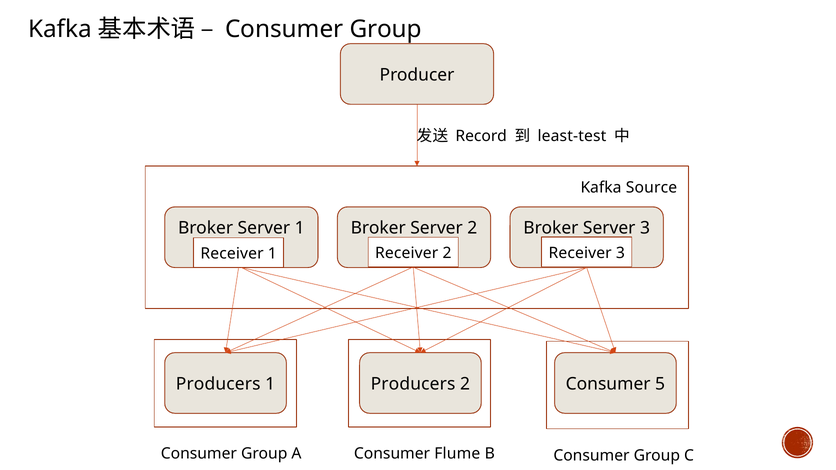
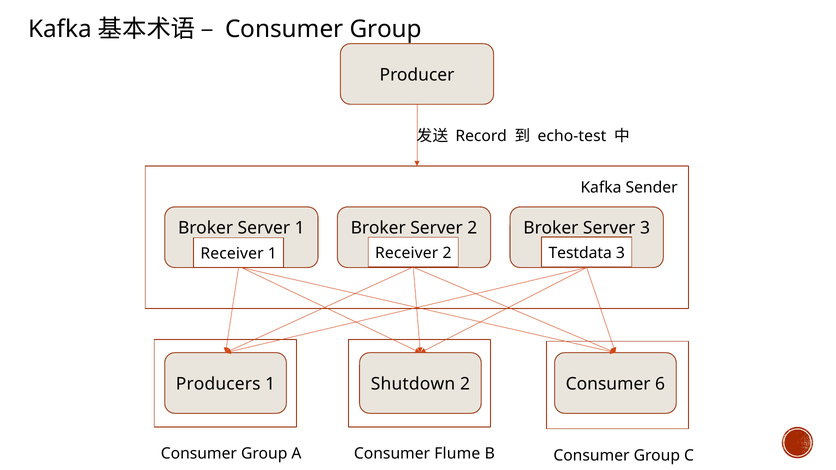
least-test: least-test -> echo-test (572, 136)
Source: Source -> Sender (652, 188)
2 Receiver: Receiver -> Testdata (580, 253)
Producers: Producers -> Shutdown (413, 384)
5: 5 -> 6 (660, 384)
